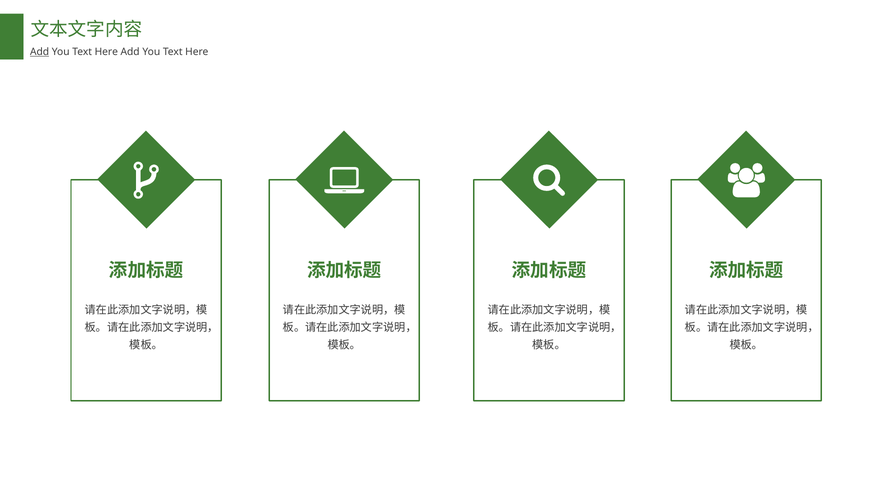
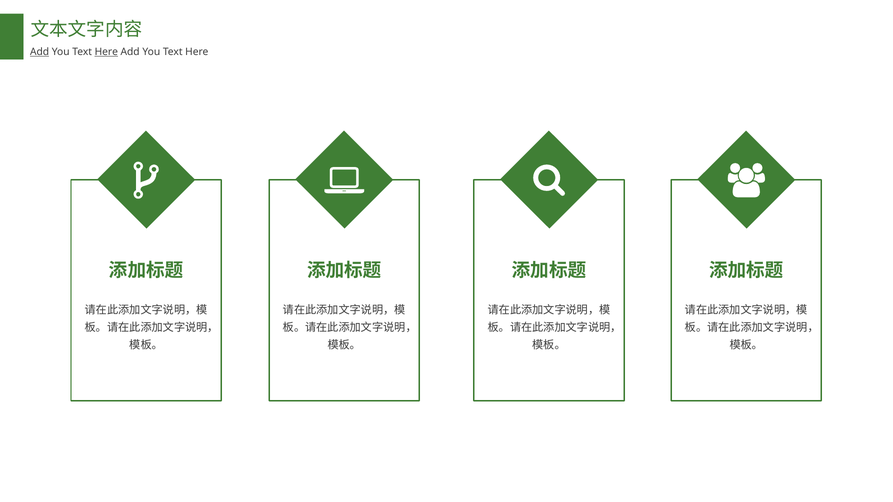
Here underline: none -> present (106, 52)
